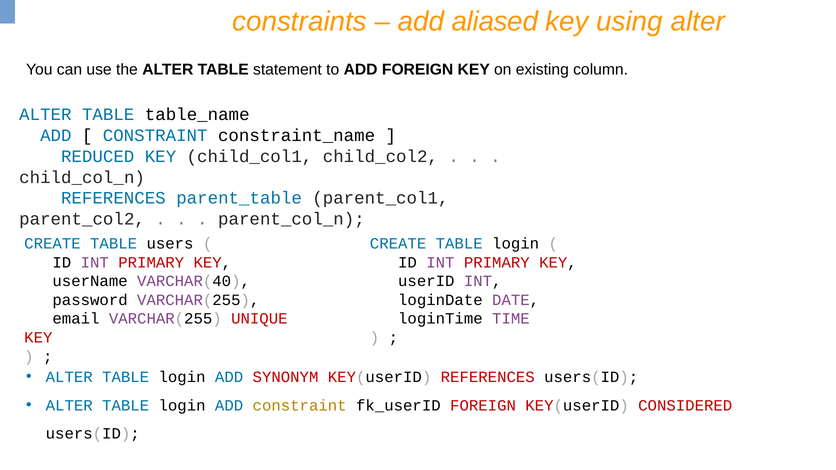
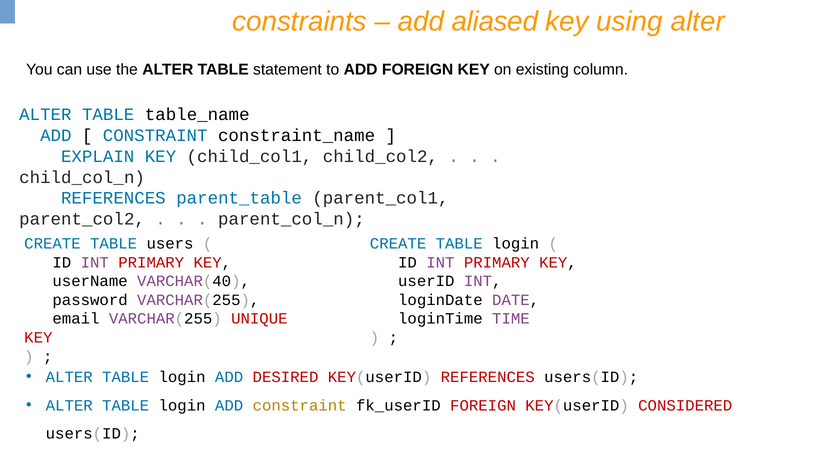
REDUCED: REDUCED -> EXPLAIN (98, 157)
SYNONYM: SYNONYM -> DESIRED (286, 377)
